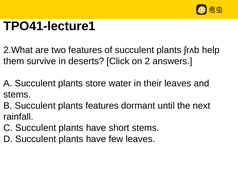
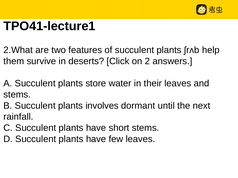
plants features: features -> involves (102, 106)
